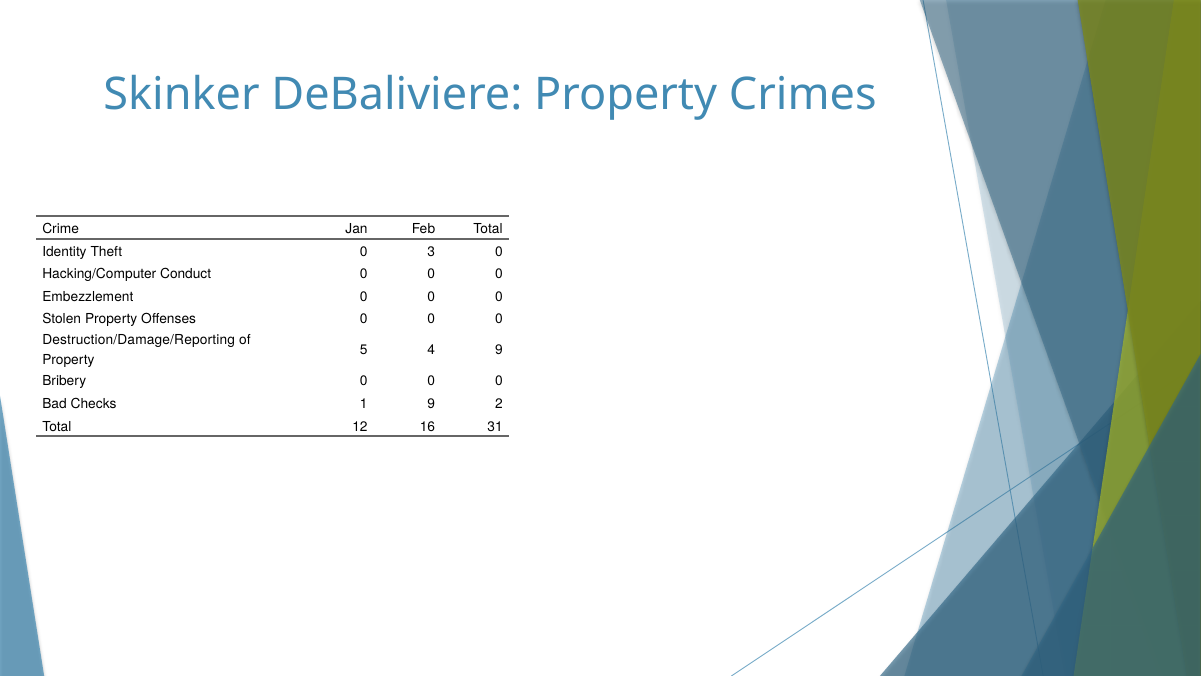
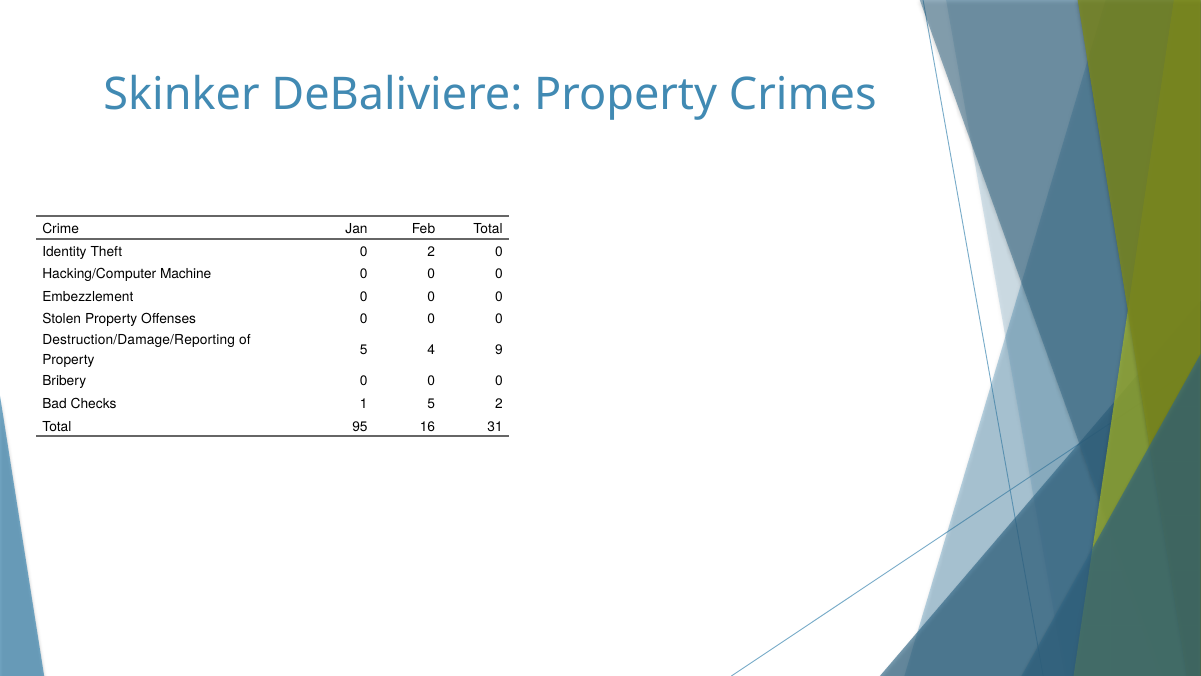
0 3: 3 -> 2 (431, 251)
Conduct: Conduct -> Machine (186, 274)
1 9: 9 -> 5 (431, 404)
12: 12 -> 95 (360, 426)
